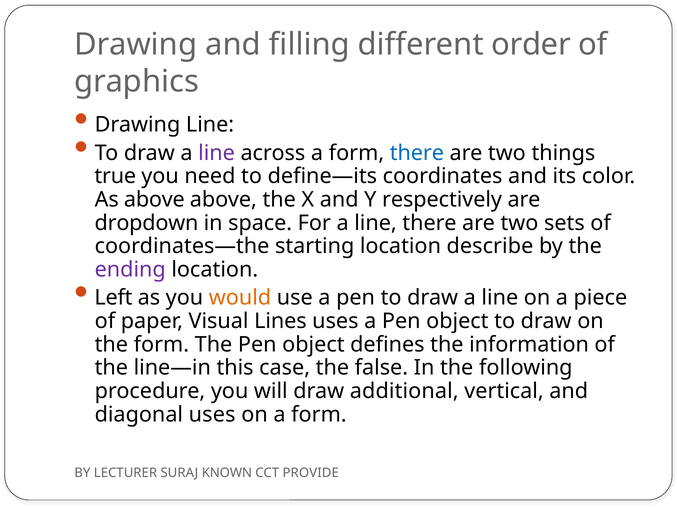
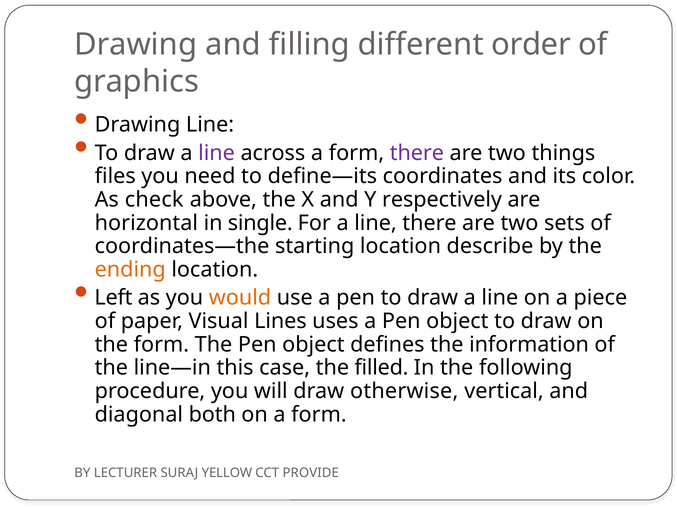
there colour: blue -> purple (417, 153)
true: true -> files (115, 177)
As above: above -> check (154, 200)
dropdown: dropdown -> horizontal (146, 223)
space: space -> single (260, 223)
ending colour: purple -> orange (130, 270)
false: false -> filled (381, 368)
additional: additional -> otherwise (404, 392)
diagonal uses: uses -> both (212, 415)
KNOWN: KNOWN -> YELLOW (227, 474)
